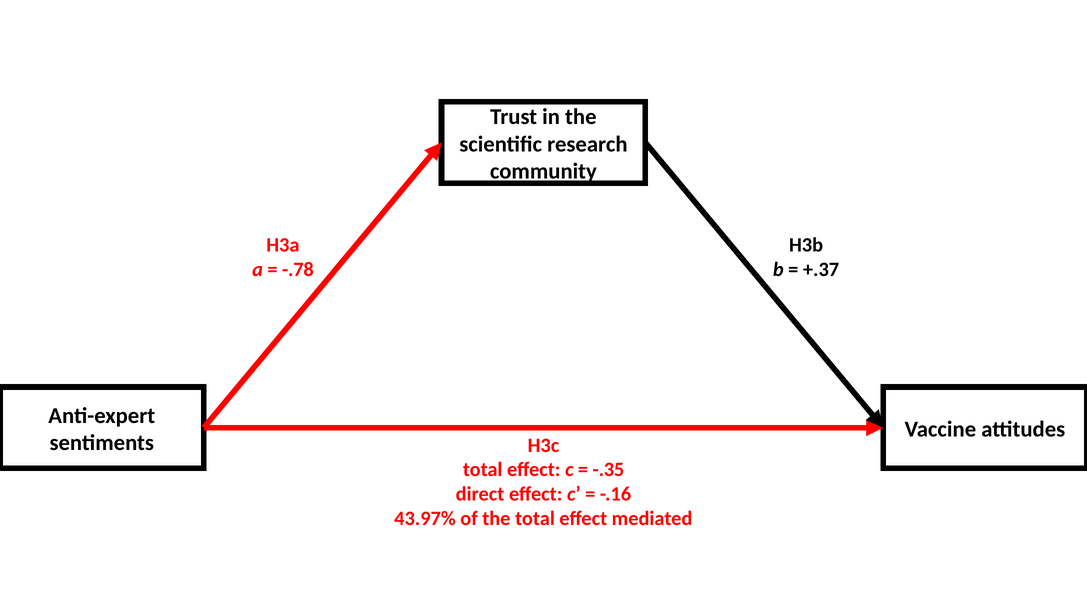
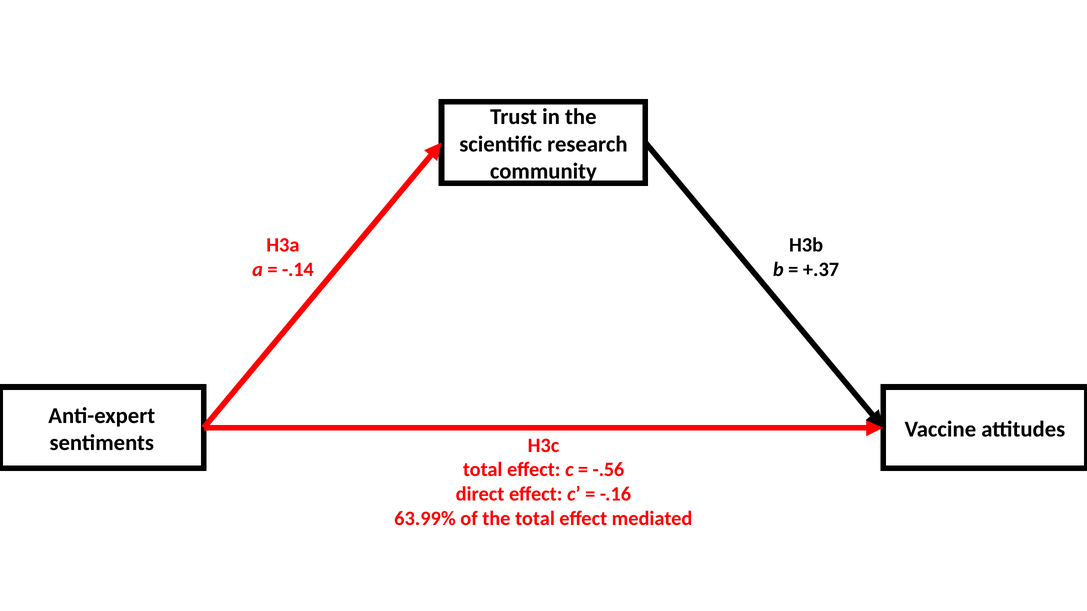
-.78: -.78 -> -.14 (298, 270)
-.35: -.35 -> -.56 (608, 470)
43.97%: 43.97% -> 63.99% (425, 519)
